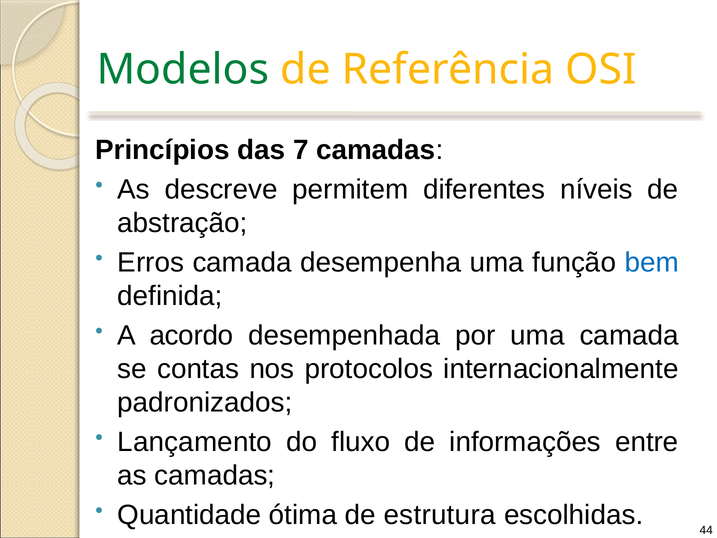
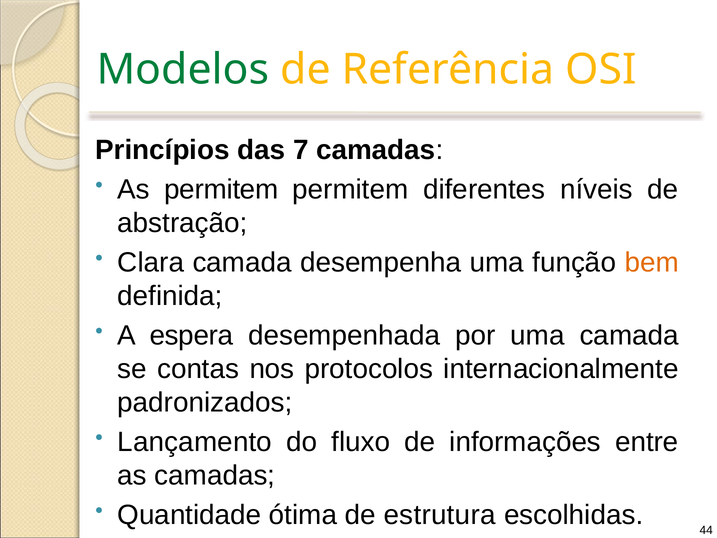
As descreve: descreve -> permitem (221, 189)
Erros: Erros -> Clara (151, 262)
bem colour: blue -> orange (652, 262)
acordo: acordo -> espera (191, 335)
